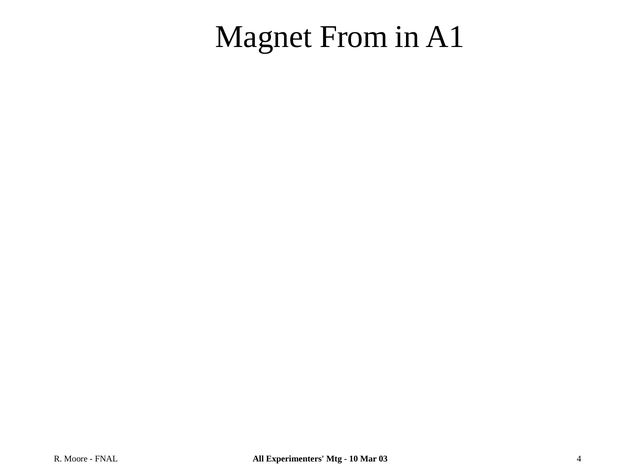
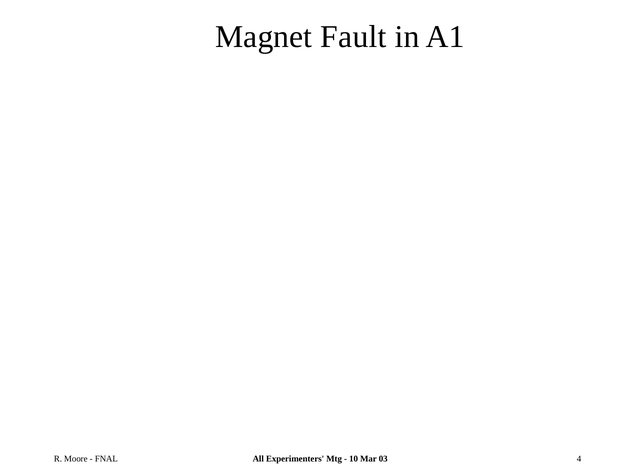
From: From -> Fault (353, 37)
